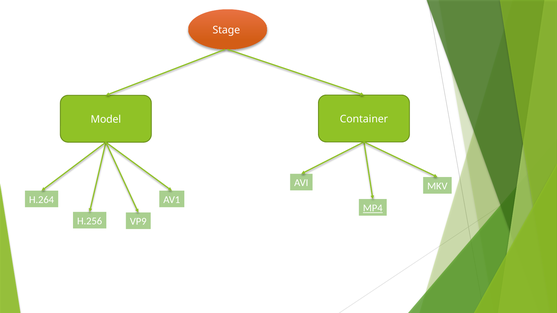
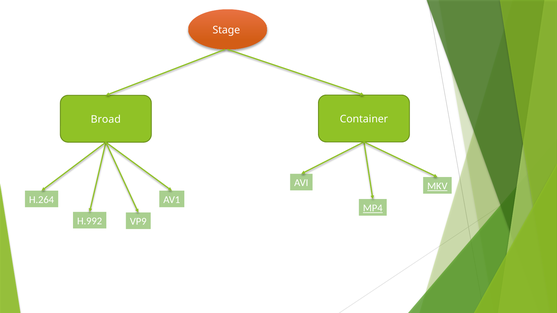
Model: Model -> Broad (106, 120)
MKV underline: none -> present (437, 186)
H.256: H.256 -> H.992 (90, 221)
